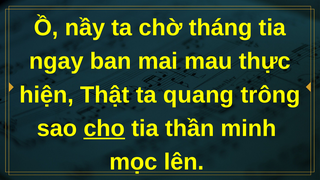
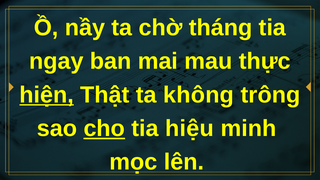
hiện underline: none -> present (47, 95)
quang: quang -> không (199, 95)
thần: thần -> hiệu (190, 128)
